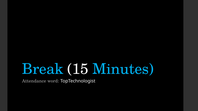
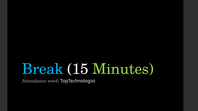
Minutes colour: light blue -> light green (123, 69)
